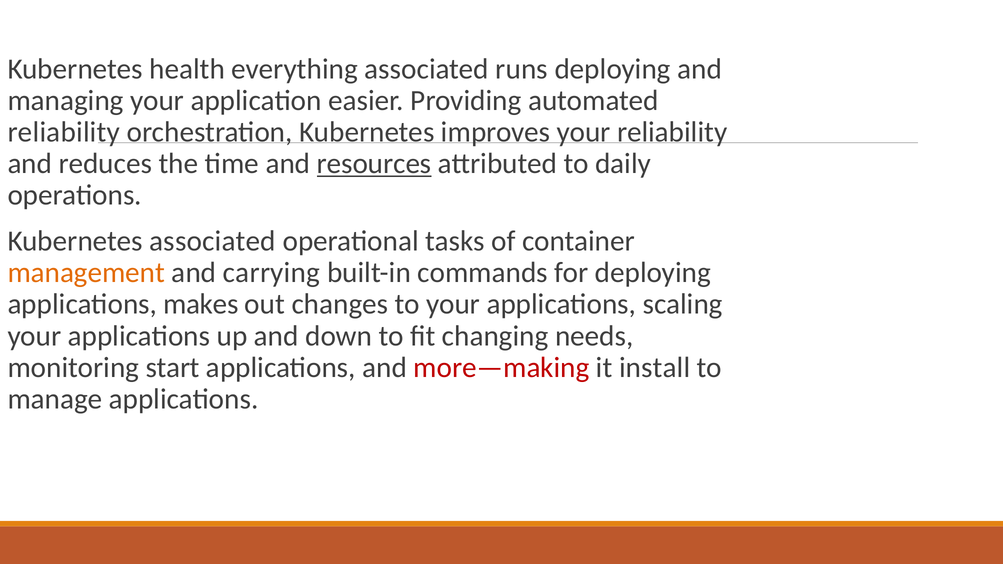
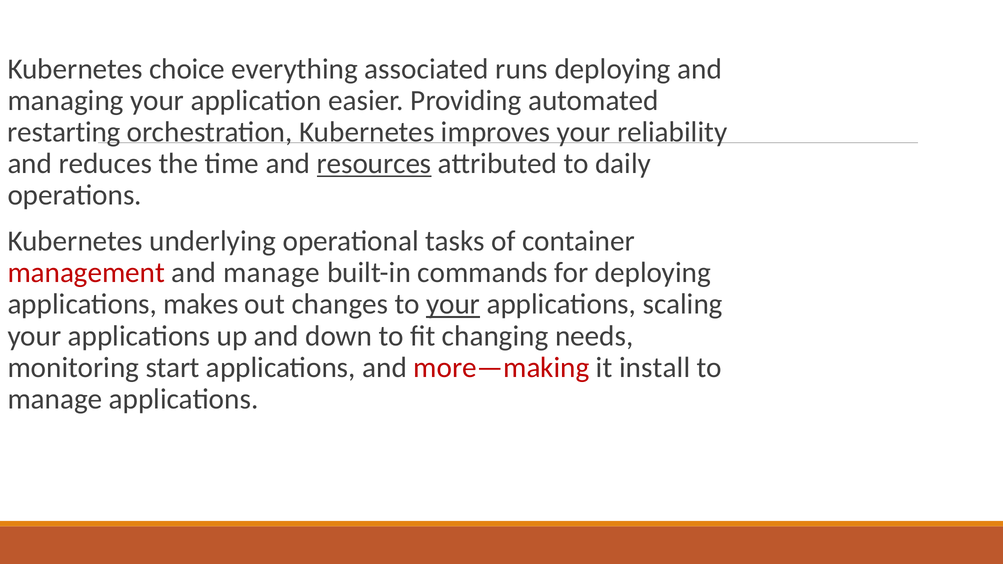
health: health -> choice (187, 69)
reliability: reliability -> restarting (64, 132)
Kubernetes associated: associated -> underlying (213, 241)
management colour: orange -> red (86, 273)
and carrying: carrying -> manage (271, 273)
your underline: none -> present (453, 304)
